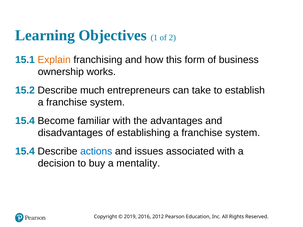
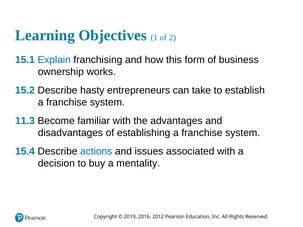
Explain colour: orange -> blue (54, 60)
much: much -> hasty (92, 90)
15.4: 15.4 -> 11.3 (25, 121)
